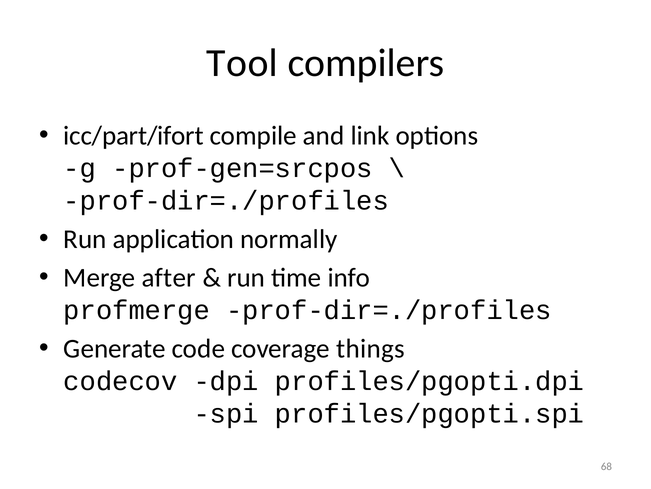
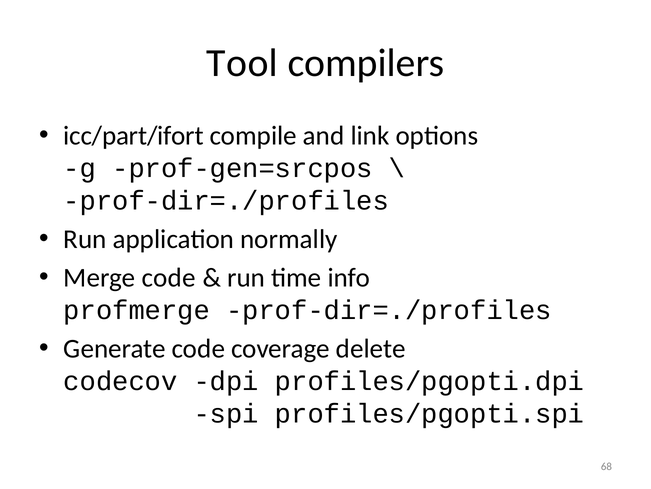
Merge after: after -> code (169, 277)
things: things -> delete (371, 348)
